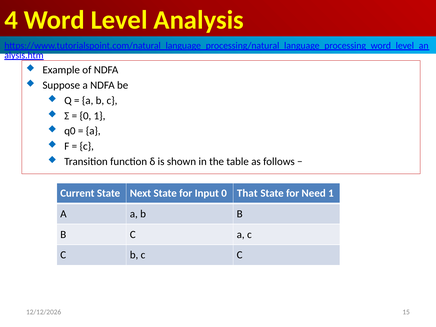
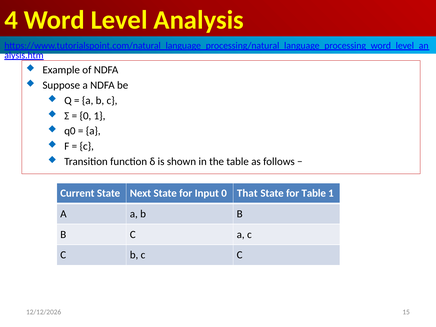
for Need: Need -> Table (314, 193)
